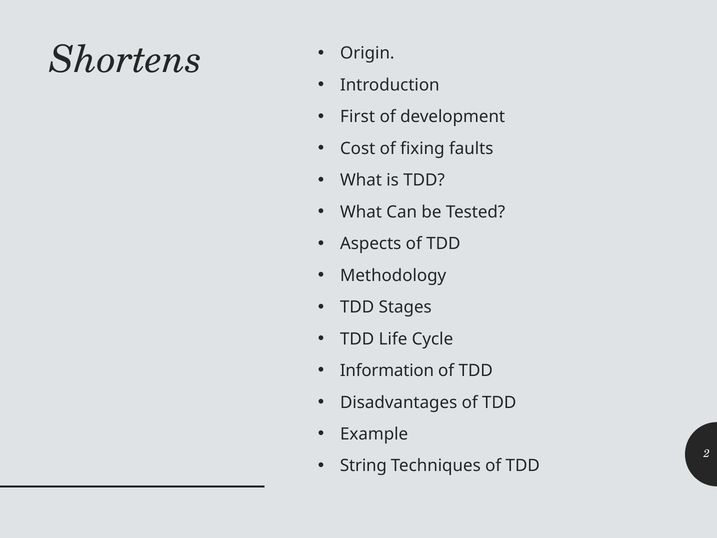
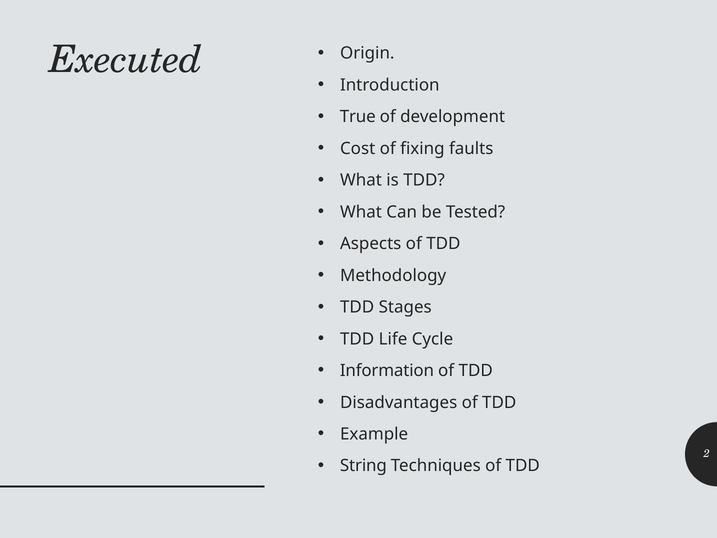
Shortens: Shortens -> Executed (126, 60)
First: First -> True (358, 117)
